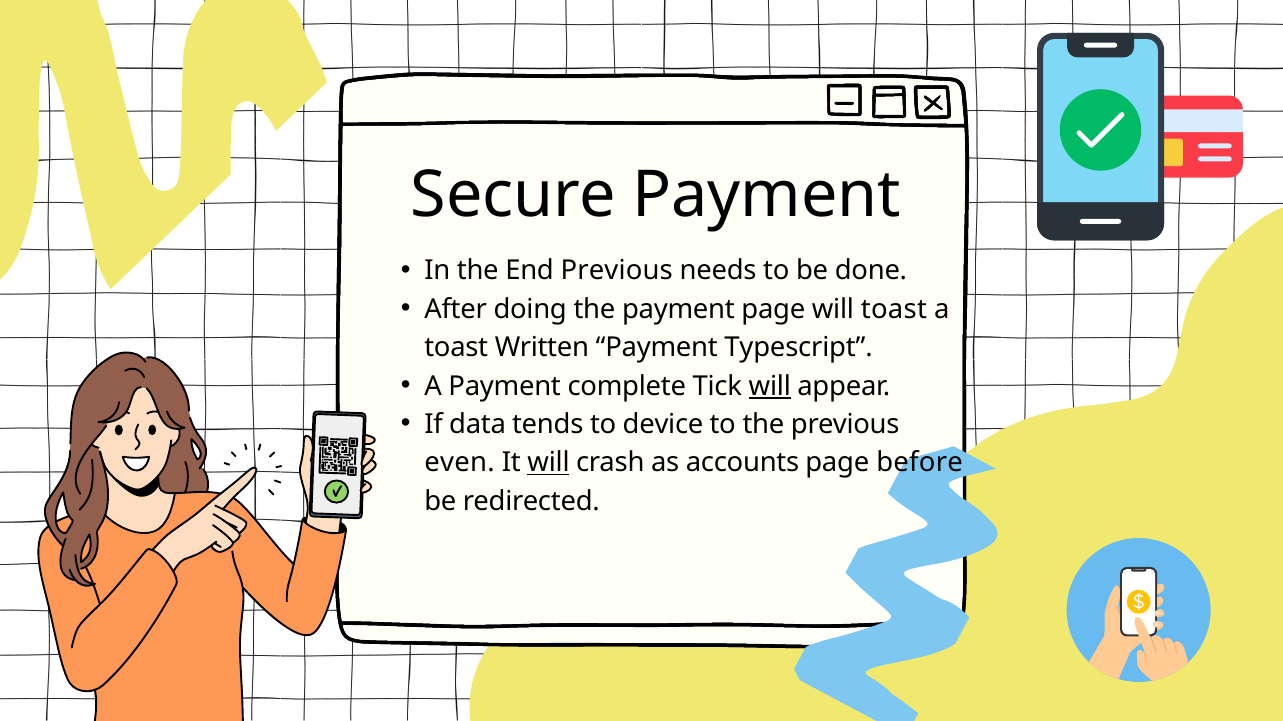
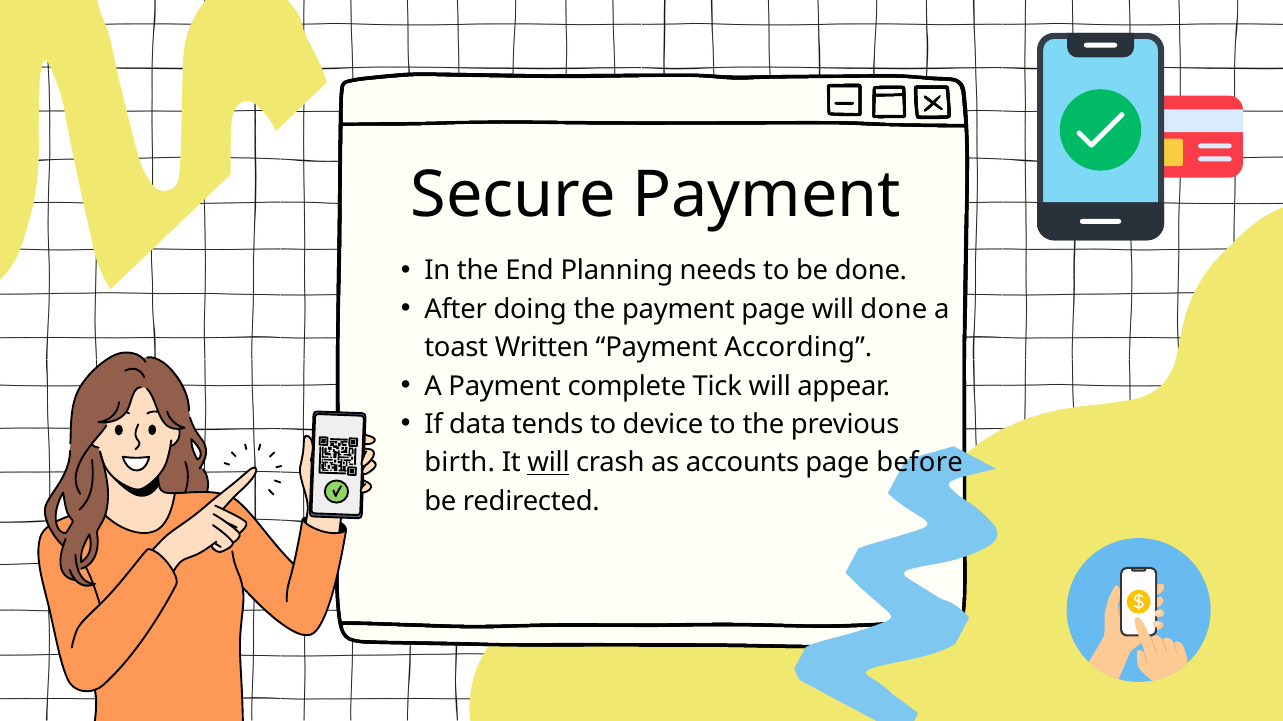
End Previous: Previous -> Planning (617, 271)
will toast: toast -> done (894, 309)
Typescript: Typescript -> According (798, 348)
will underline: present -> none (770, 386)
even: even -> birth (460, 463)
